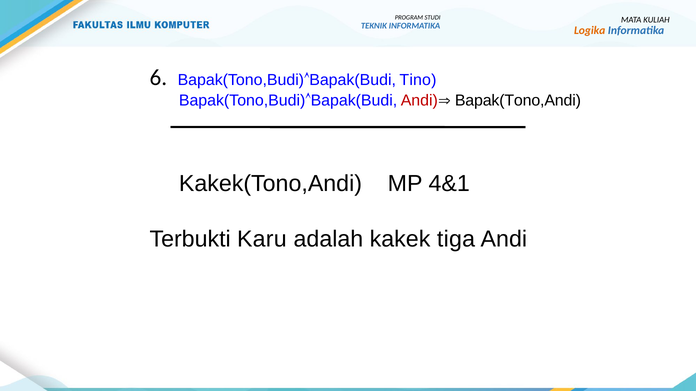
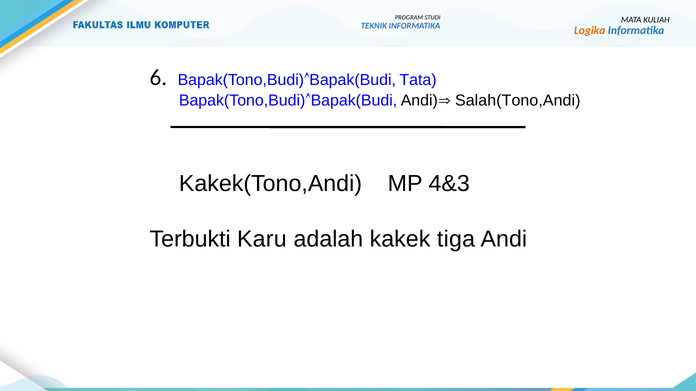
Tino: Tino -> Tata (418, 80)
Andi colour: red -> black (419, 101)
Bapak(Tono,Andi: Bapak(Tono,Andi -> Salah(Tono,Andi (518, 101)
4&1: 4&1 -> 4&3 (449, 184)
